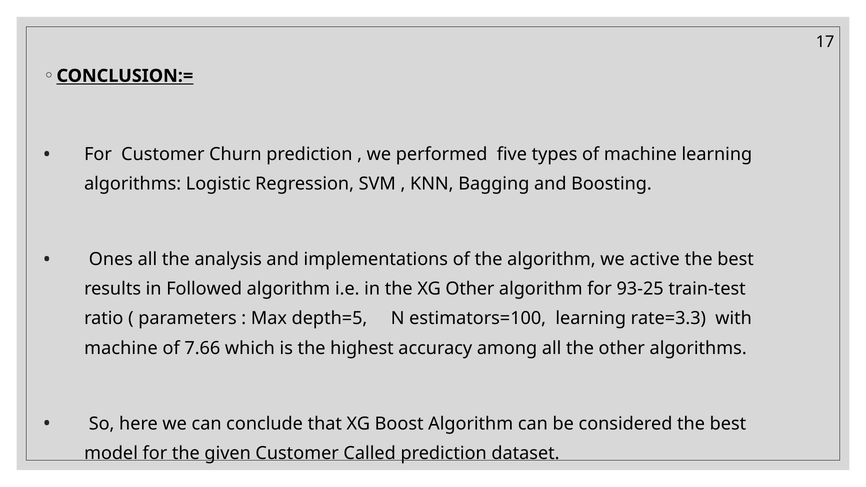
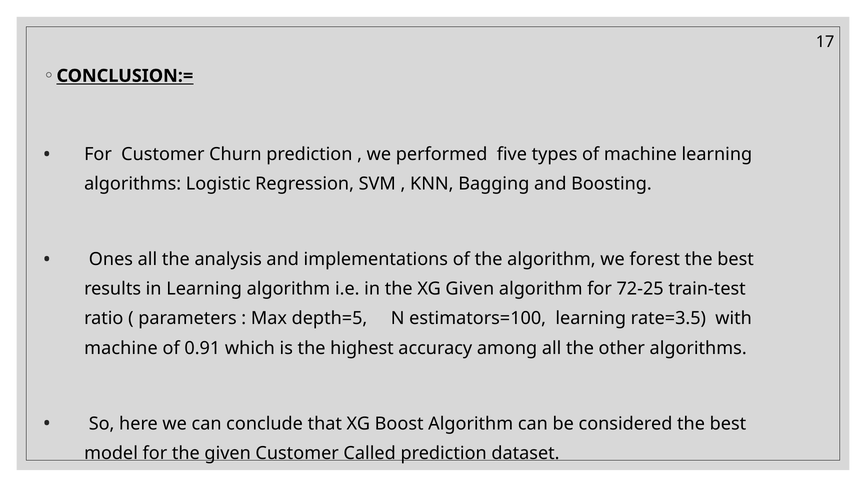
active: active -> forest (655, 259)
in Followed: Followed -> Learning (204, 289)
XG Other: Other -> Given (470, 289)
93-25: 93-25 -> 72-25 (640, 289)
rate=3.3: rate=3.3 -> rate=3.5 (668, 319)
7.66: 7.66 -> 0.91 (202, 348)
